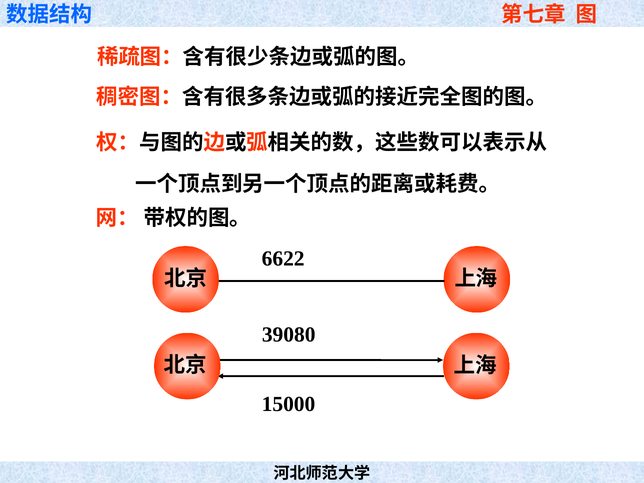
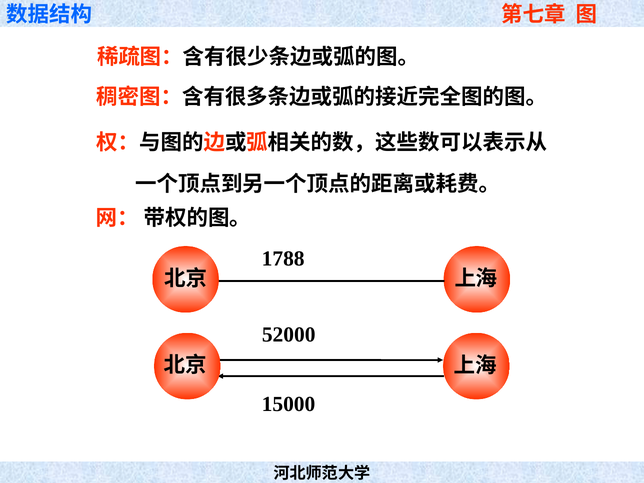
6622: 6622 -> 1788 (283, 259)
39080: 39080 -> 52000 (289, 335)
